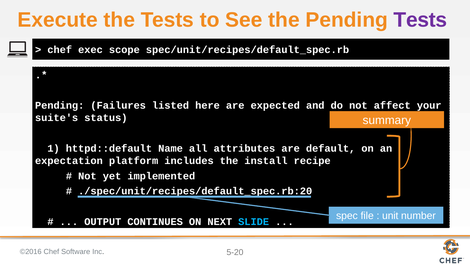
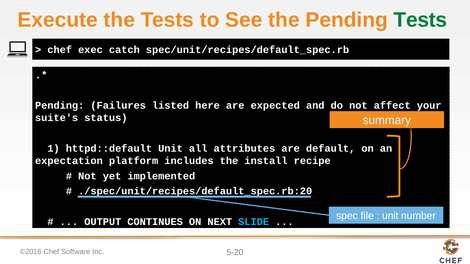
Tests colour: purple -> green (420, 20)
scope: scope -> catch (124, 50)
httpd::default Name: Name -> Unit (171, 149)
